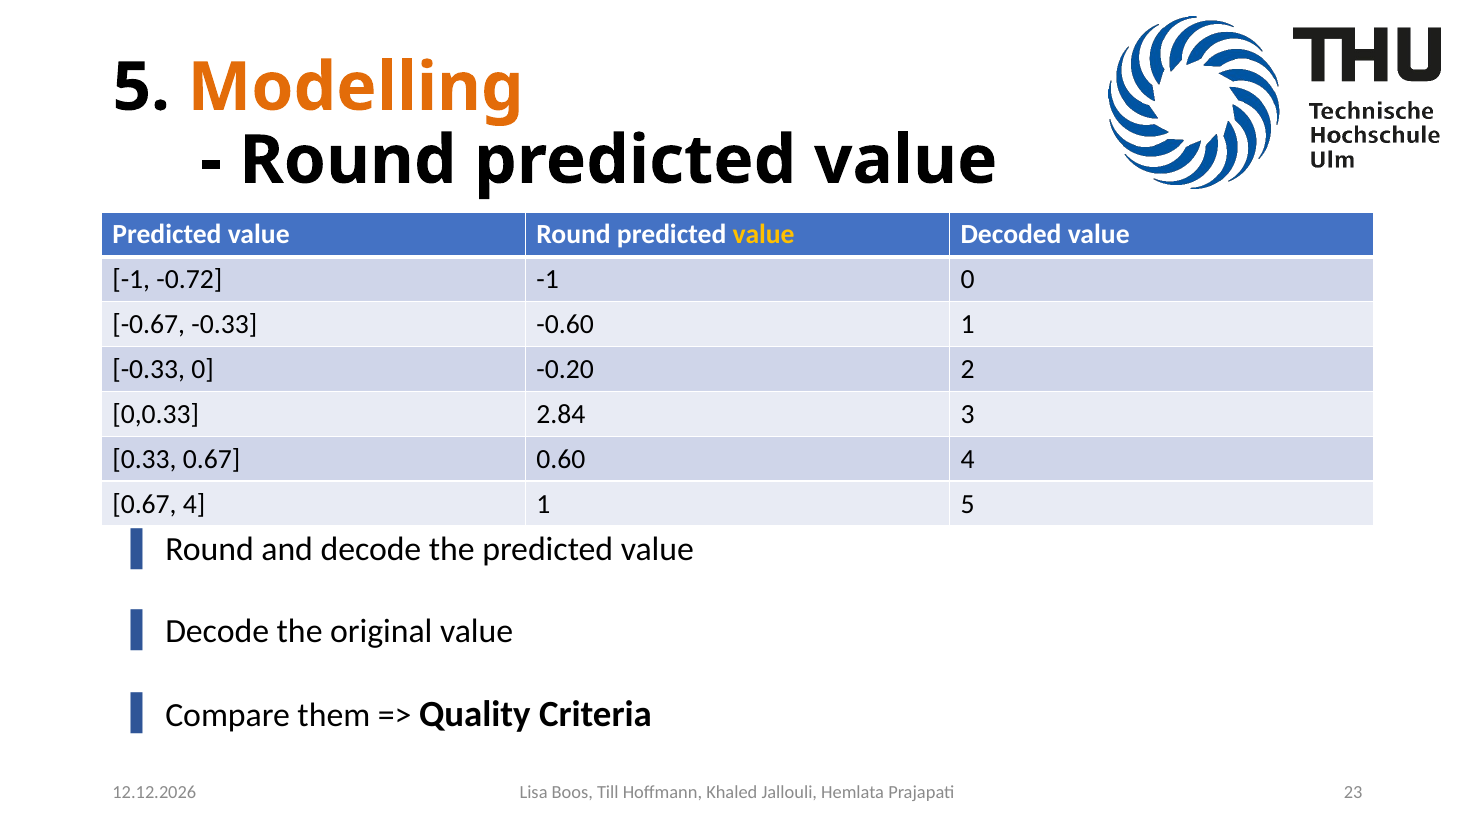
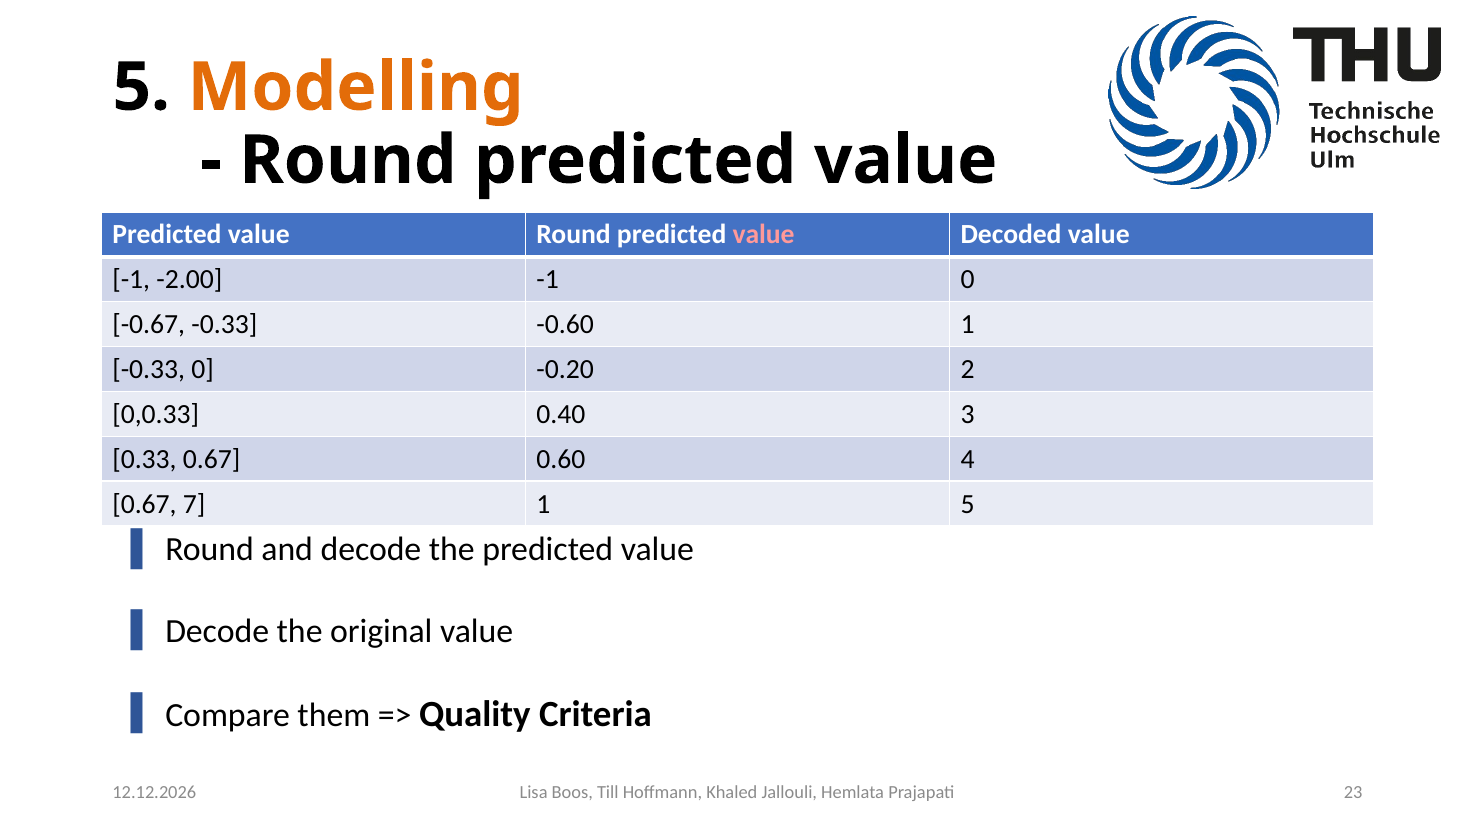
value colour: yellow -> pink (763, 235)
-0.72: -0.72 -> -2.00 (189, 279)
2.84: 2.84 -> 0.40 (561, 414)
0.67 4: 4 -> 7 (194, 504)
